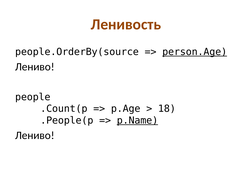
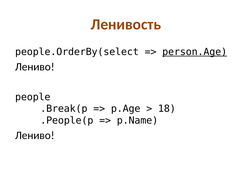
people.OrderBy(source: people.OrderBy(source -> people.OrderBy(select (77, 52)
.Count(p: .Count(p -> .Break(p (64, 109)
p.Name underline: present -> none (137, 120)
